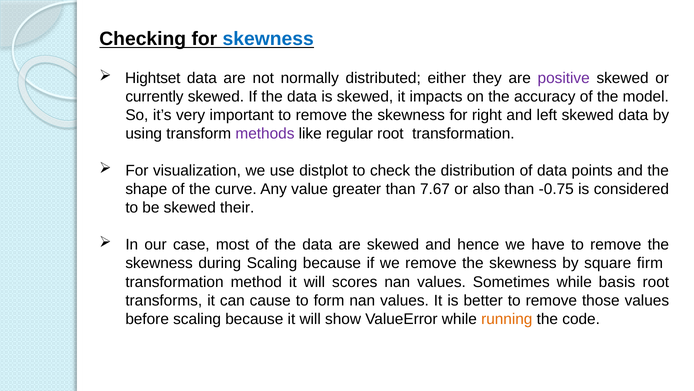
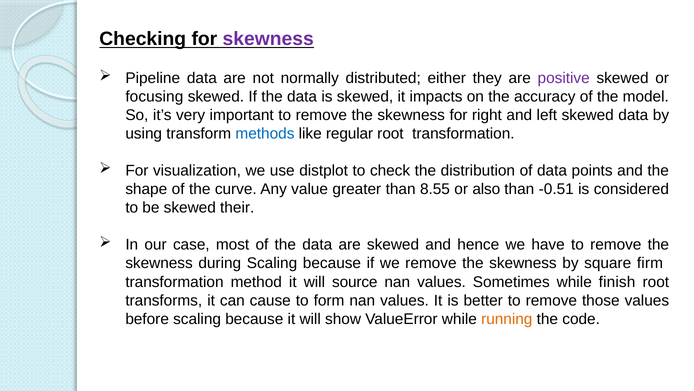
skewness colour: blue -> purple (268, 39)
Hightset: Hightset -> Pipeline (153, 78)
currently: currently -> focusing (154, 97)
methods colour: purple -> blue (265, 133)
7.67: 7.67 -> 8.55 (435, 189)
-0.75: -0.75 -> -0.51 (556, 189)
scores: scores -> source (355, 281)
basis: basis -> finish (617, 281)
